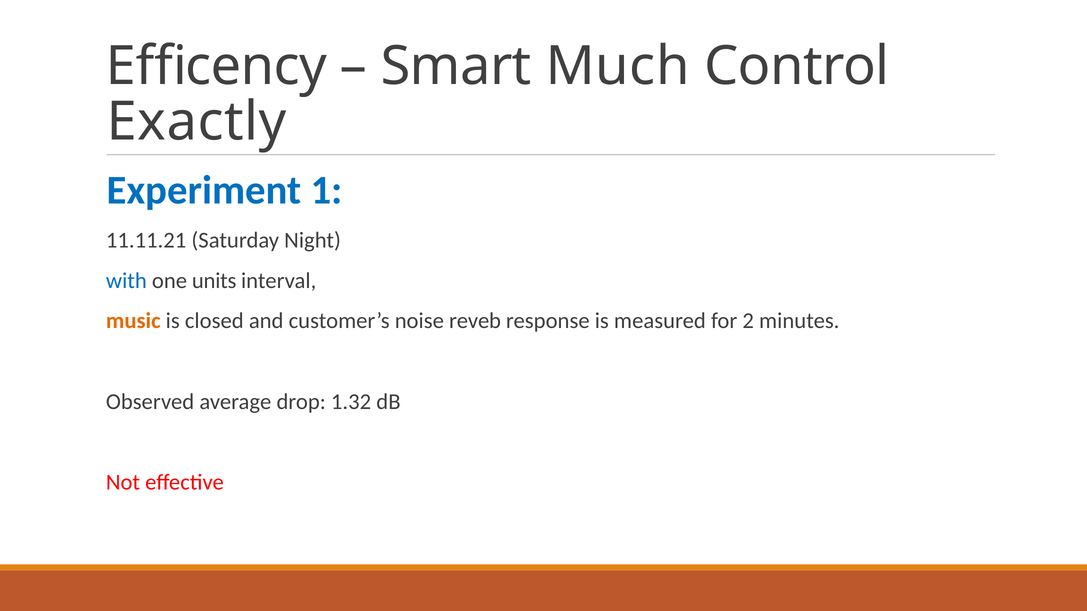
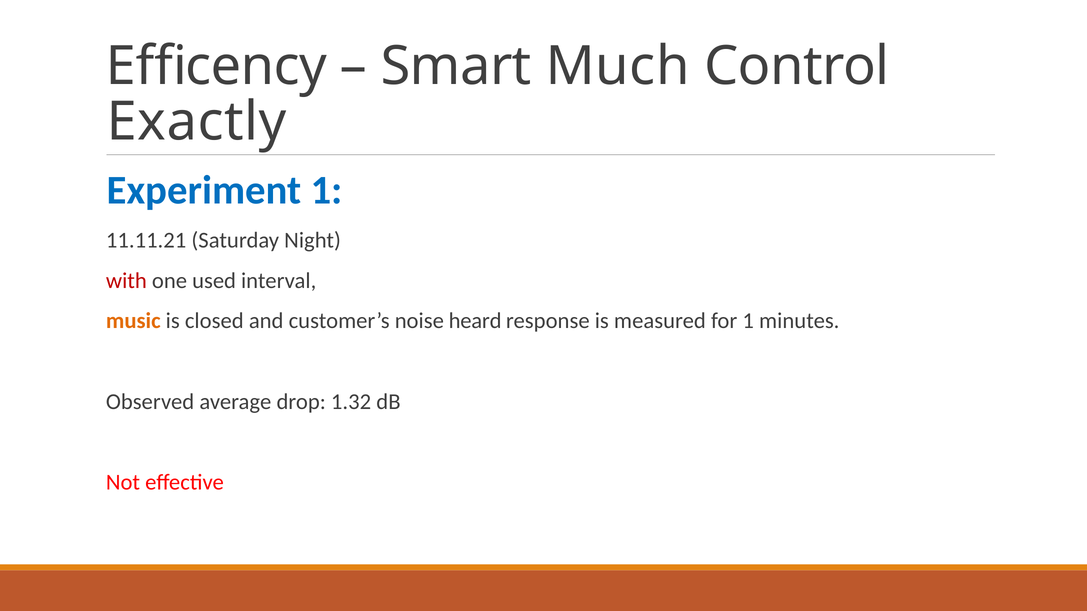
with colour: blue -> red (126, 281)
units: units -> used (214, 281)
reveb: reveb -> heard (475, 321)
for 2: 2 -> 1 (748, 321)
